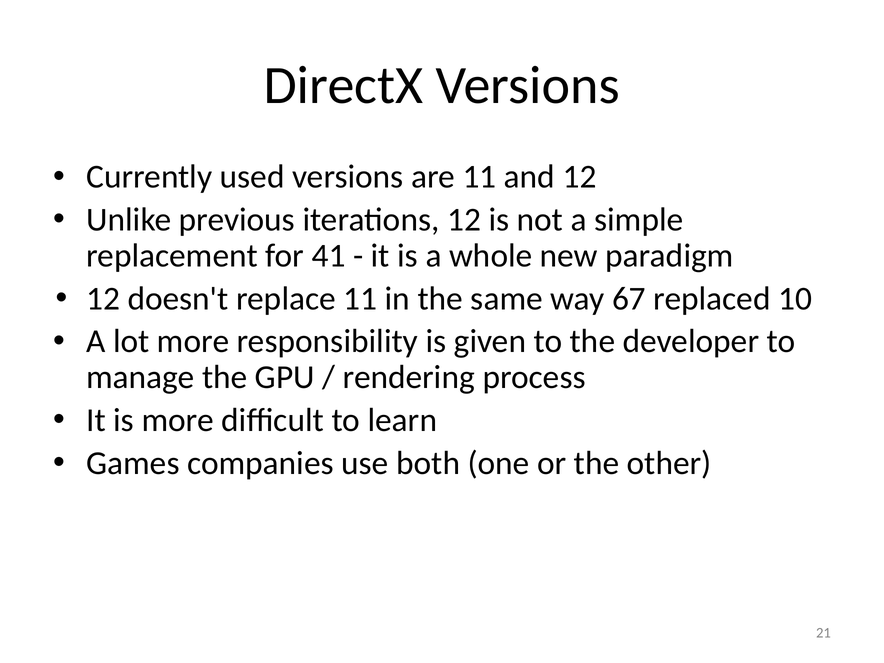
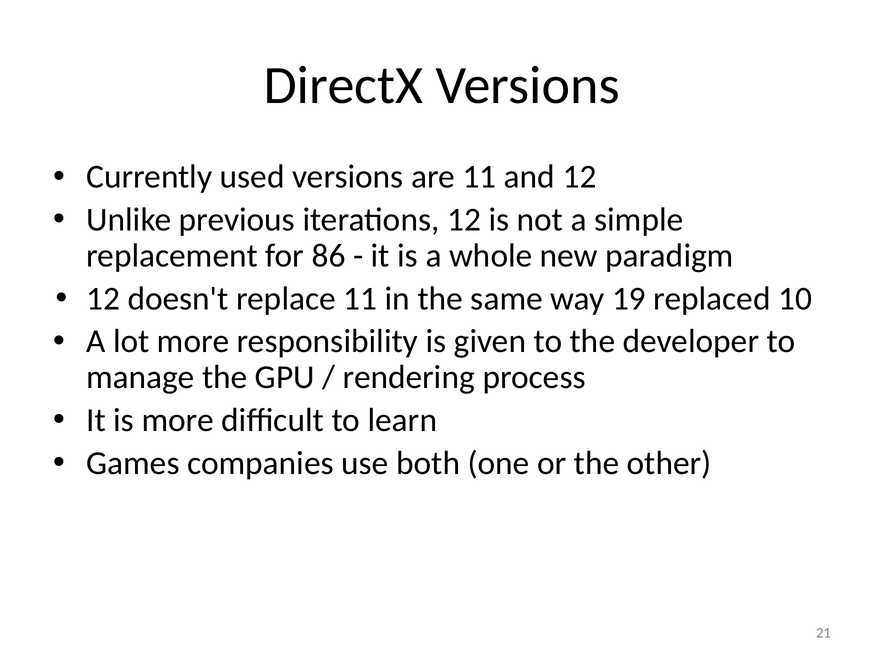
41: 41 -> 86 (329, 256)
67: 67 -> 19 (629, 299)
